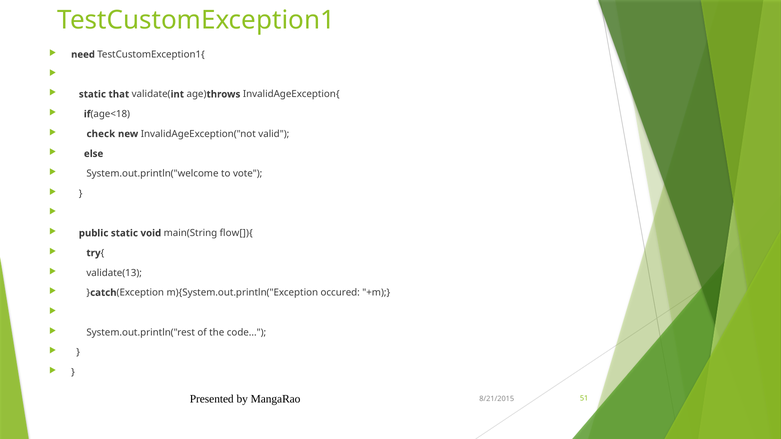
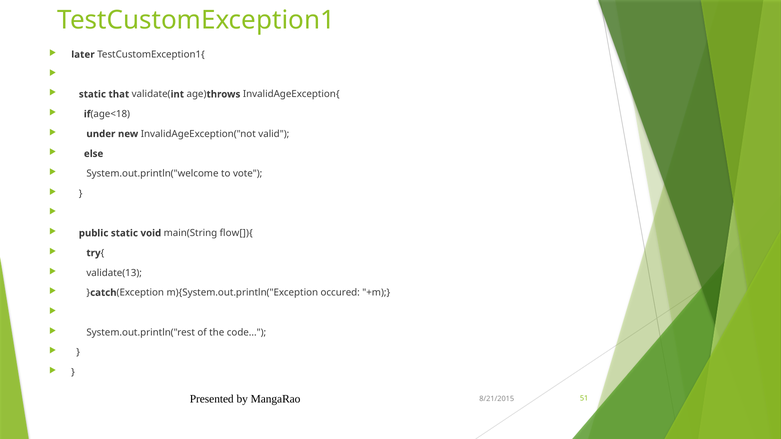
need: need -> later (83, 55)
check: check -> under (101, 134)
